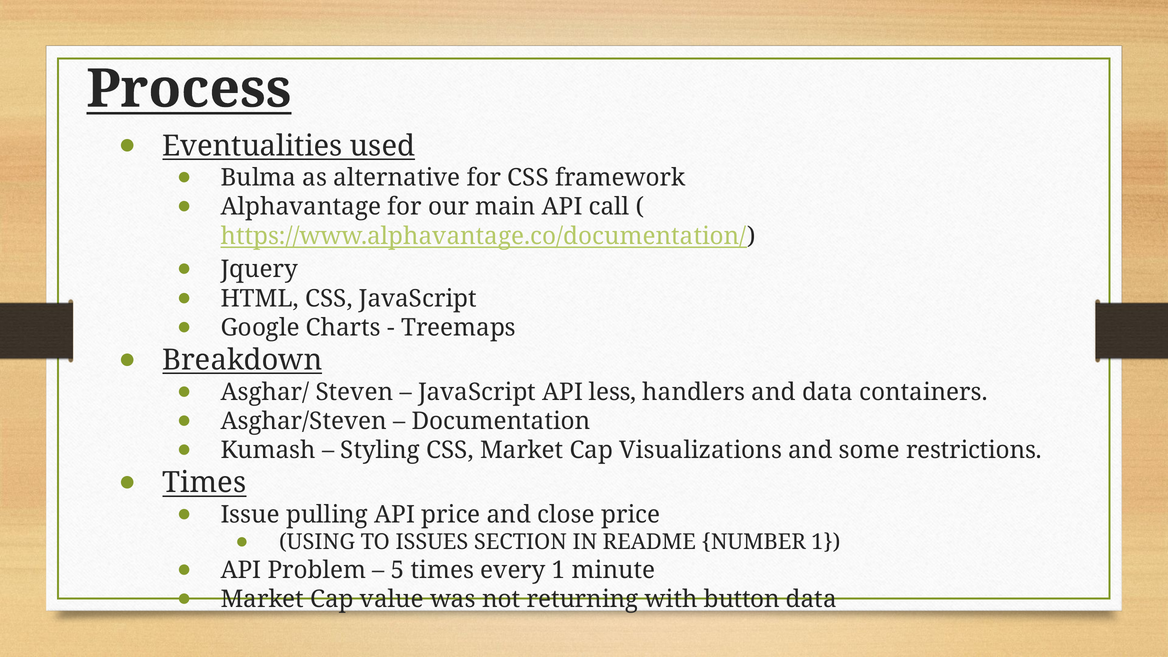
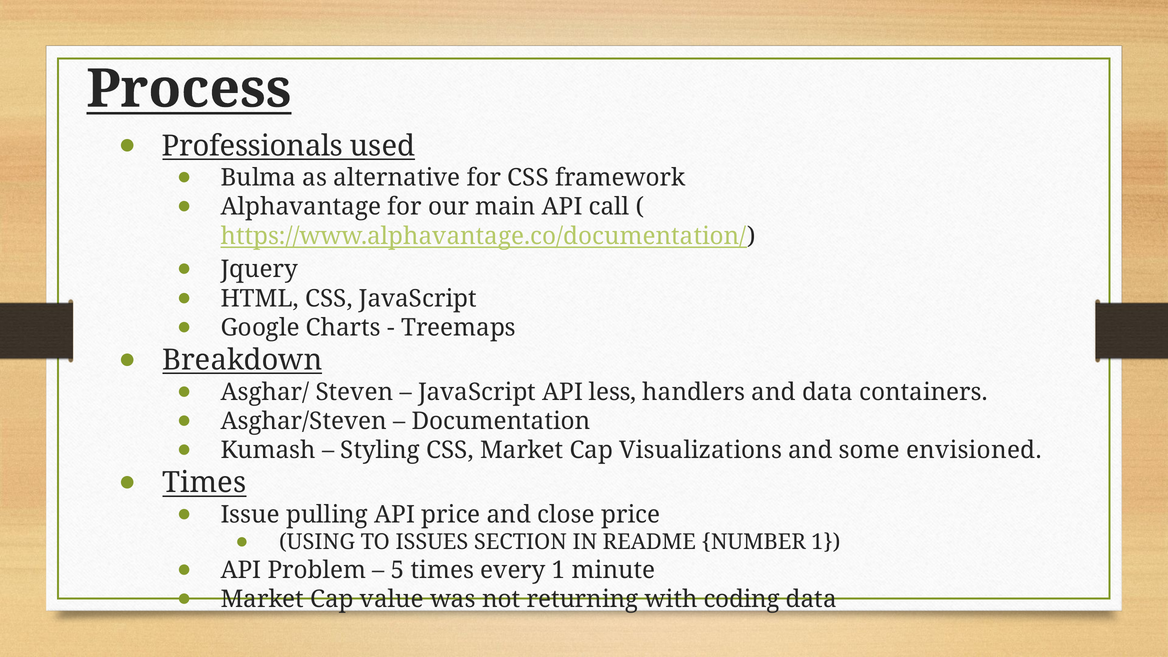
Eventualities: Eventualities -> Professionals (253, 146)
restrictions: restrictions -> envisioned (974, 450)
button: button -> coding (742, 599)
